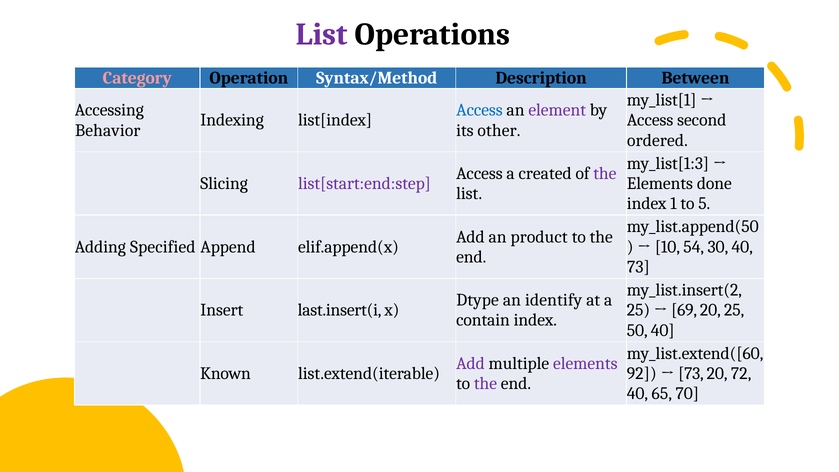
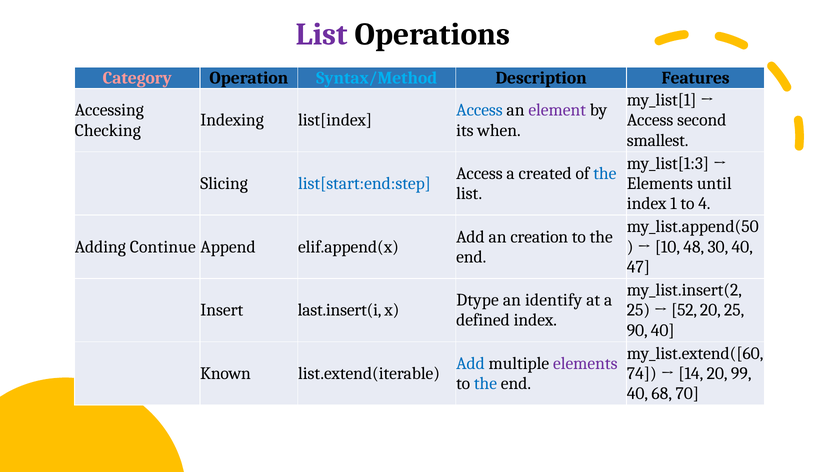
Syntax/Method colour: white -> light blue (377, 78)
Between: Between -> Features (696, 78)
Behavior: Behavior -> Checking (108, 130)
other: other -> when (499, 130)
ordered: ordered -> smallest (658, 140)
the colour: purple -> blue (605, 173)
list[start:end:step colour: purple -> blue (364, 183)
done: done -> until (714, 183)
5: 5 -> 4 (704, 204)
product: product -> creation (539, 237)
Specified: Specified -> Continue (163, 247)
54: 54 -> 48 (694, 247)
73: 73 -> 47 (638, 267)
69: 69 -> 52 (684, 310)
contain: contain -> defined (483, 320)
50: 50 -> 90 (637, 330)
Add colour: purple -> blue (470, 363)
92: 92 -> 74 (642, 373)
73: 73 -> 14 (691, 373)
72: 72 -> 99 (741, 373)
the colour: purple -> blue (485, 383)
65: 65 -> 68 (662, 394)
